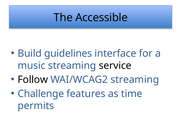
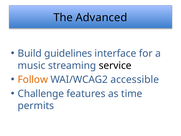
Accessible: Accessible -> Advanced (101, 18)
Follow colour: black -> orange (33, 80)
WAI/WCAG2 streaming: streaming -> accessible (135, 80)
